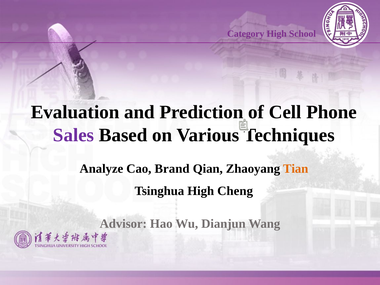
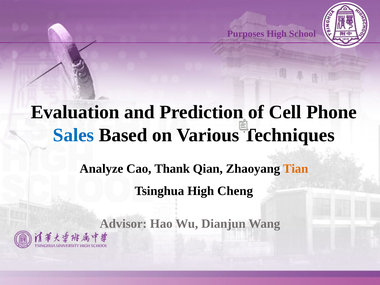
Category: Category -> Purposes (246, 34)
Sales colour: purple -> blue (74, 135)
Brand: Brand -> Thank (172, 169)
